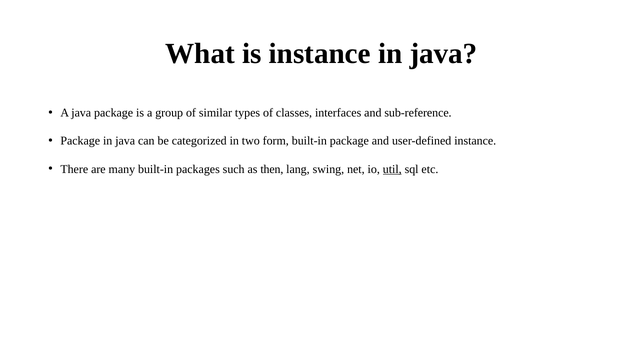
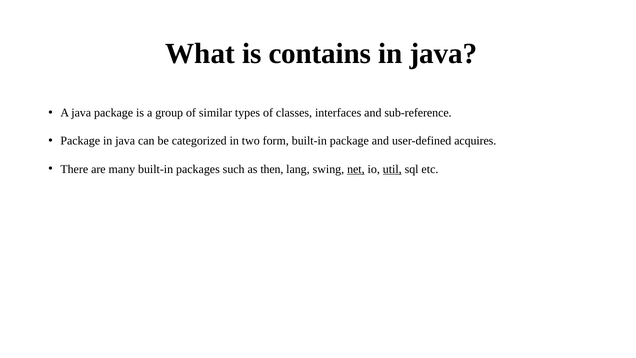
is instance: instance -> contains (320, 53)
user-defined instance: instance -> acquires (475, 141)
net underline: none -> present (356, 169)
